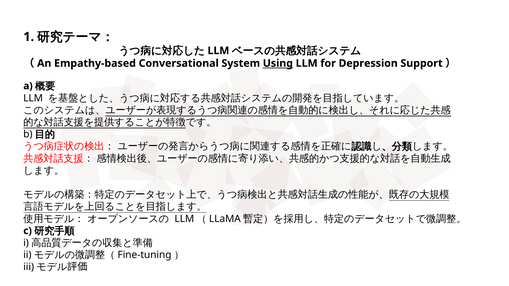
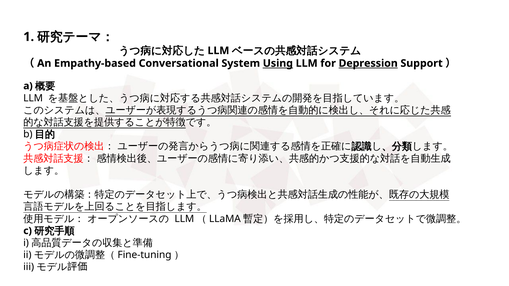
Depression underline: none -> present (368, 63)
